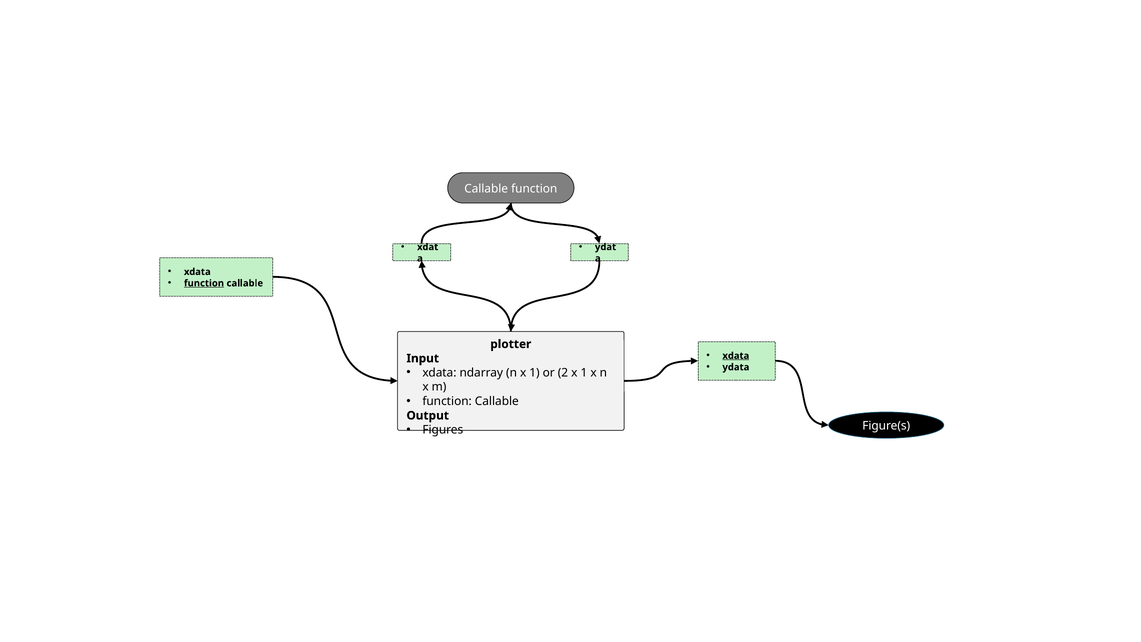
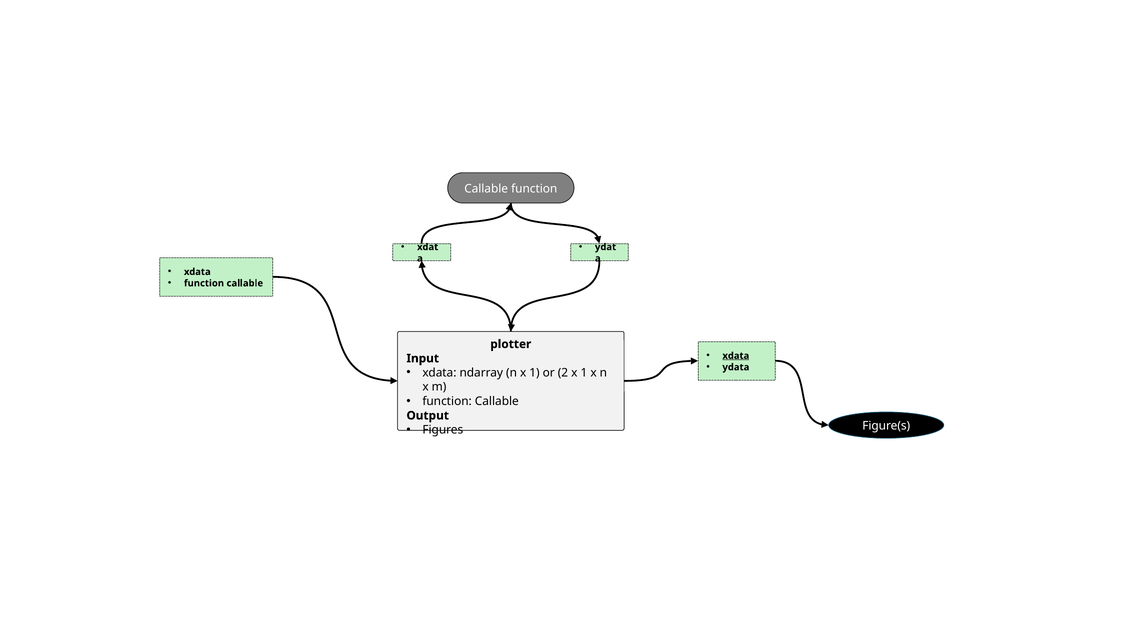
function underline: present -> none (204, 283)
